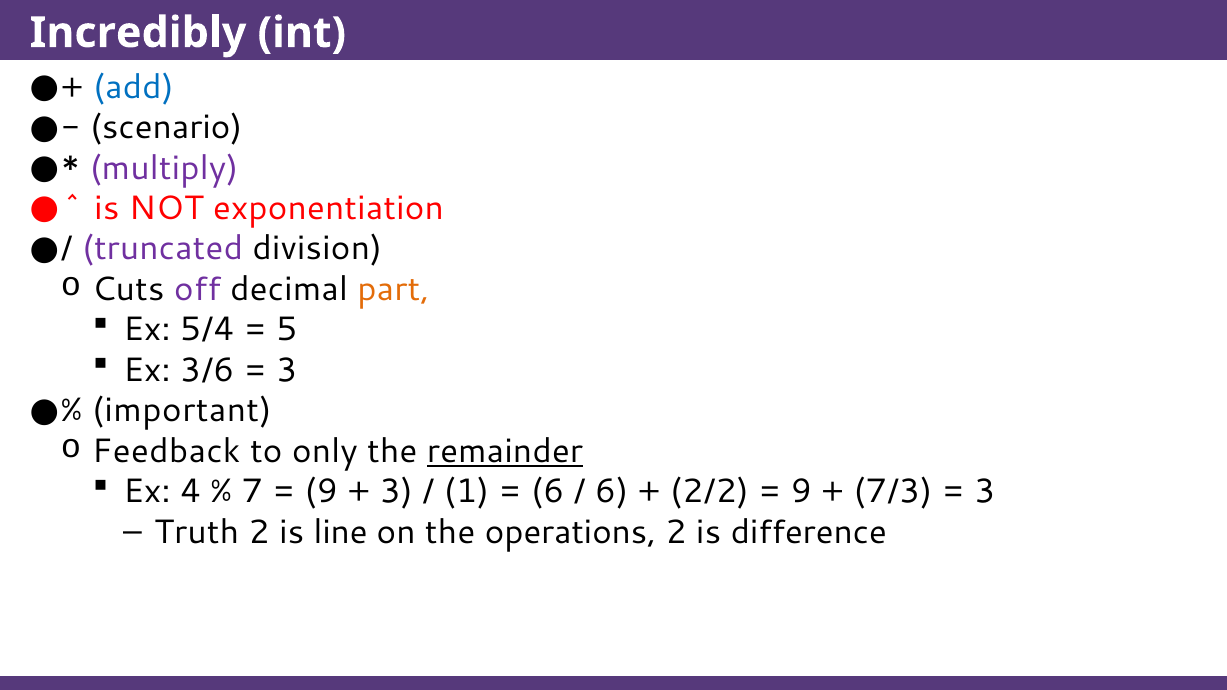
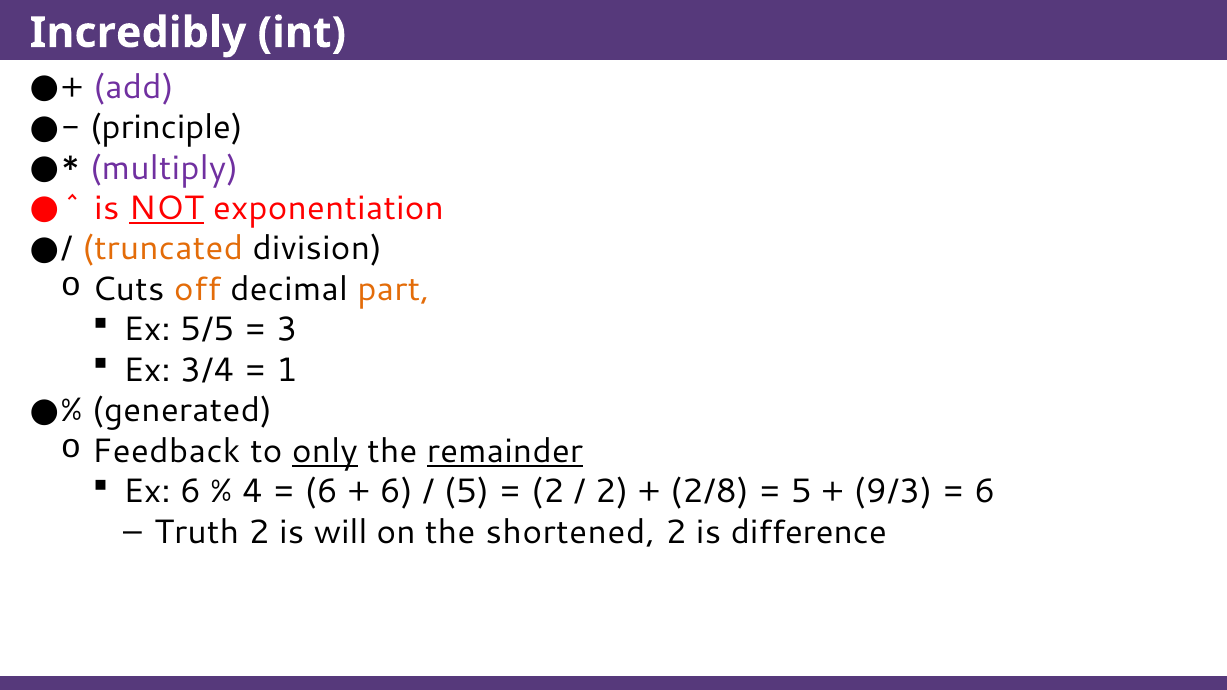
add colour: blue -> purple (133, 87)
scenario: scenario -> principle (166, 127)
NOT underline: none -> present (166, 208)
truncated colour: purple -> orange (162, 249)
off colour: purple -> orange (197, 289)
5/4: 5/4 -> 5/5 (207, 330)
5: 5 -> 3 (287, 330)
3/6: 3/6 -> 3/4 (207, 370)
3: 3 -> 1 (287, 370)
important: important -> generated (182, 411)
only underline: none -> present (325, 451)
Ex 4: 4 -> 6 (191, 492)
7: 7 -> 4 (252, 492)
9: 9 -> 6 (321, 492)
3: 3 -> 6 (396, 492)
1: 1 -> 5 (466, 492)
6: 6 -> 2 (548, 492)
6: 6 -> 2 (612, 492)
2/2: 2/2 -> 2/8 (710, 492)
9: 9 -> 5 (801, 492)
7/3: 7/3 -> 9/3 (893, 492)
3: 3 -> 6 (985, 492)
line: line -> will (341, 532)
operations: operations -> shortened (570, 532)
